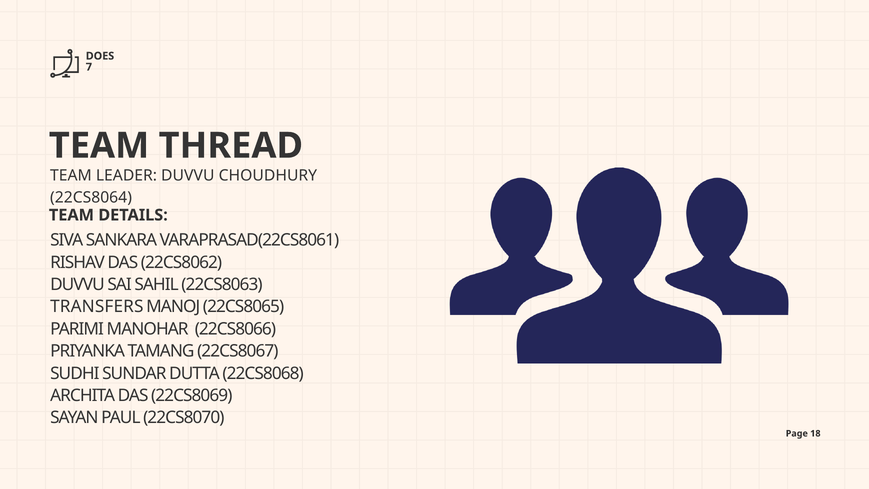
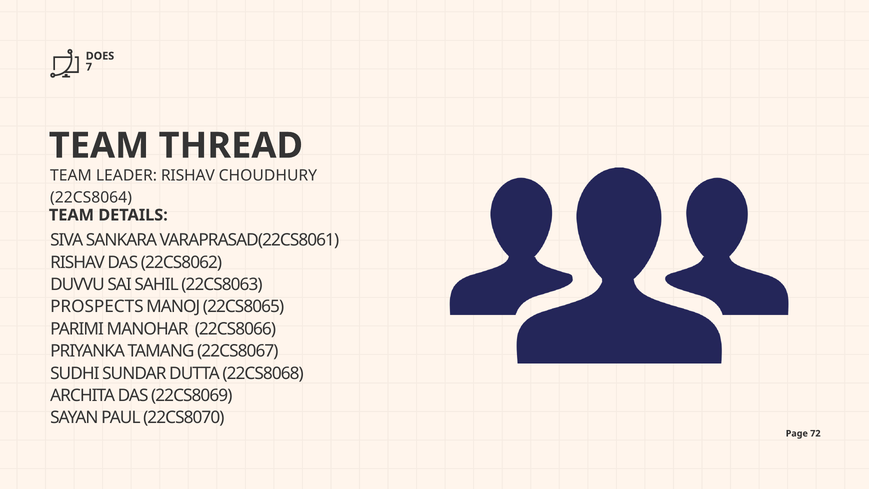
LEADER DUVVU: DUVVU -> RISHAV (188, 175)
TRANSFERS: TRANSFERS -> PROSPECTS (97, 307)
18: 18 -> 72 (815, 433)
